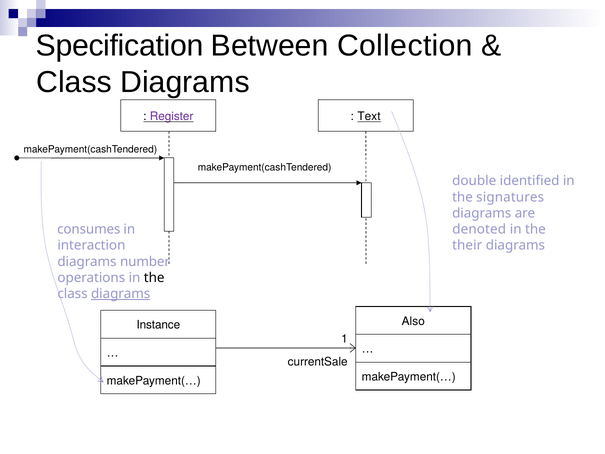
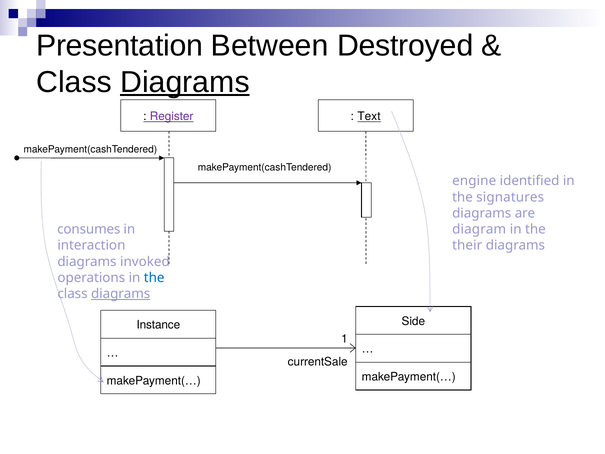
Specification: Specification -> Presentation (120, 46)
Collection: Collection -> Destroyed (405, 46)
Diagrams underline: none -> present (185, 82)
double: double -> engine (474, 181)
denoted: denoted -> diagram (479, 229)
number: number -> invoked (145, 261)
the colour: black -> blue (154, 278)
Also: Also -> Side (413, 321)
